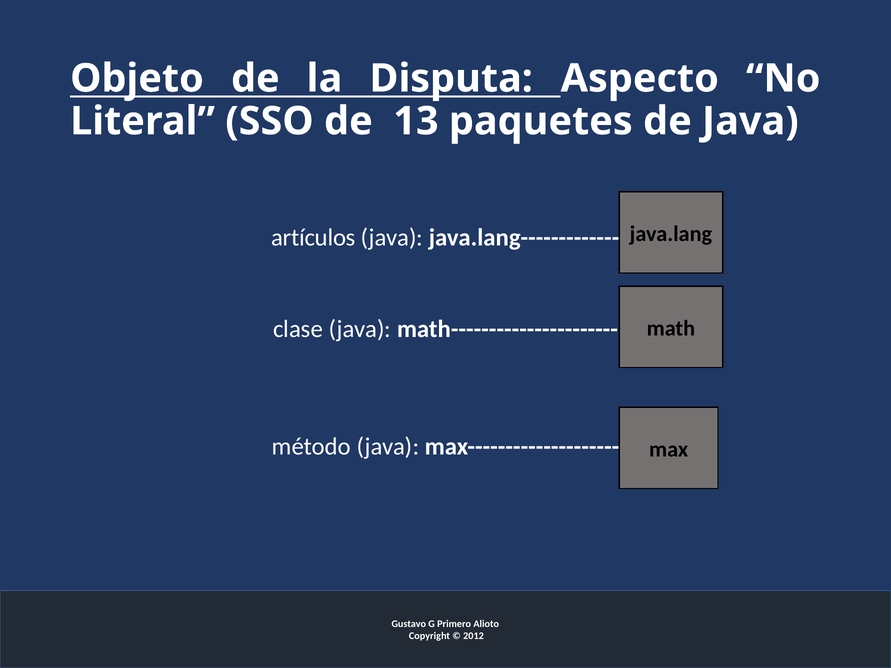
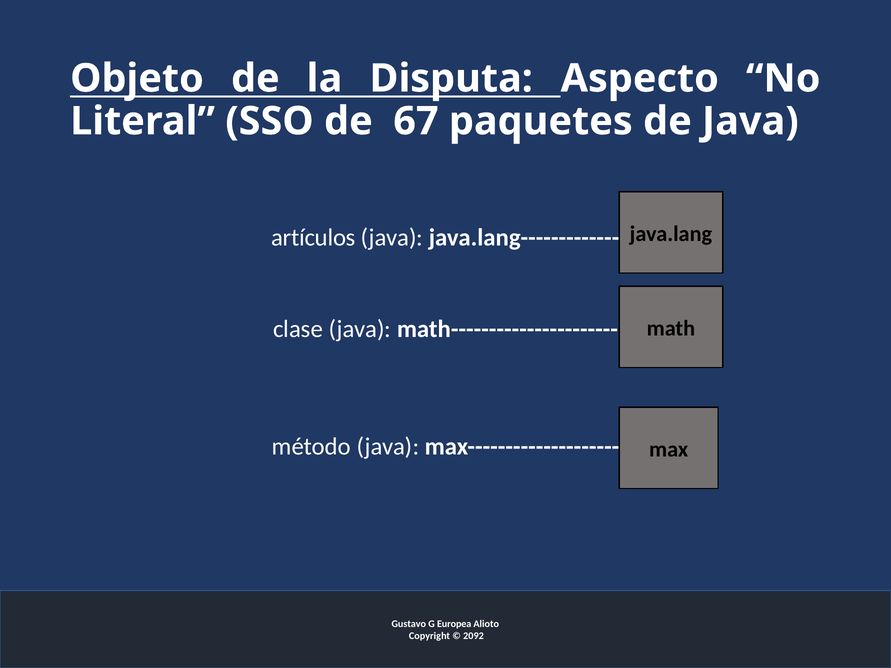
13: 13 -> 67 (416, 121)
Primero: Primero -> Europea (454, 624)
2012: 2012 -> 2092 (474, 636)
